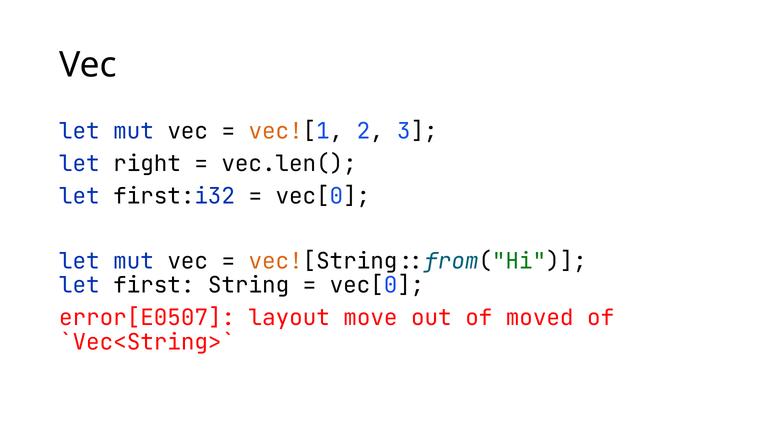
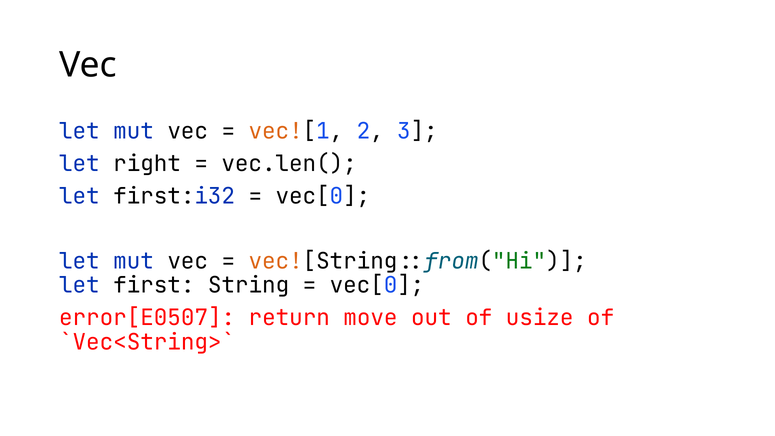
layout: layout -> return (289, 318)
moved: moved -> usize (540, 318)
